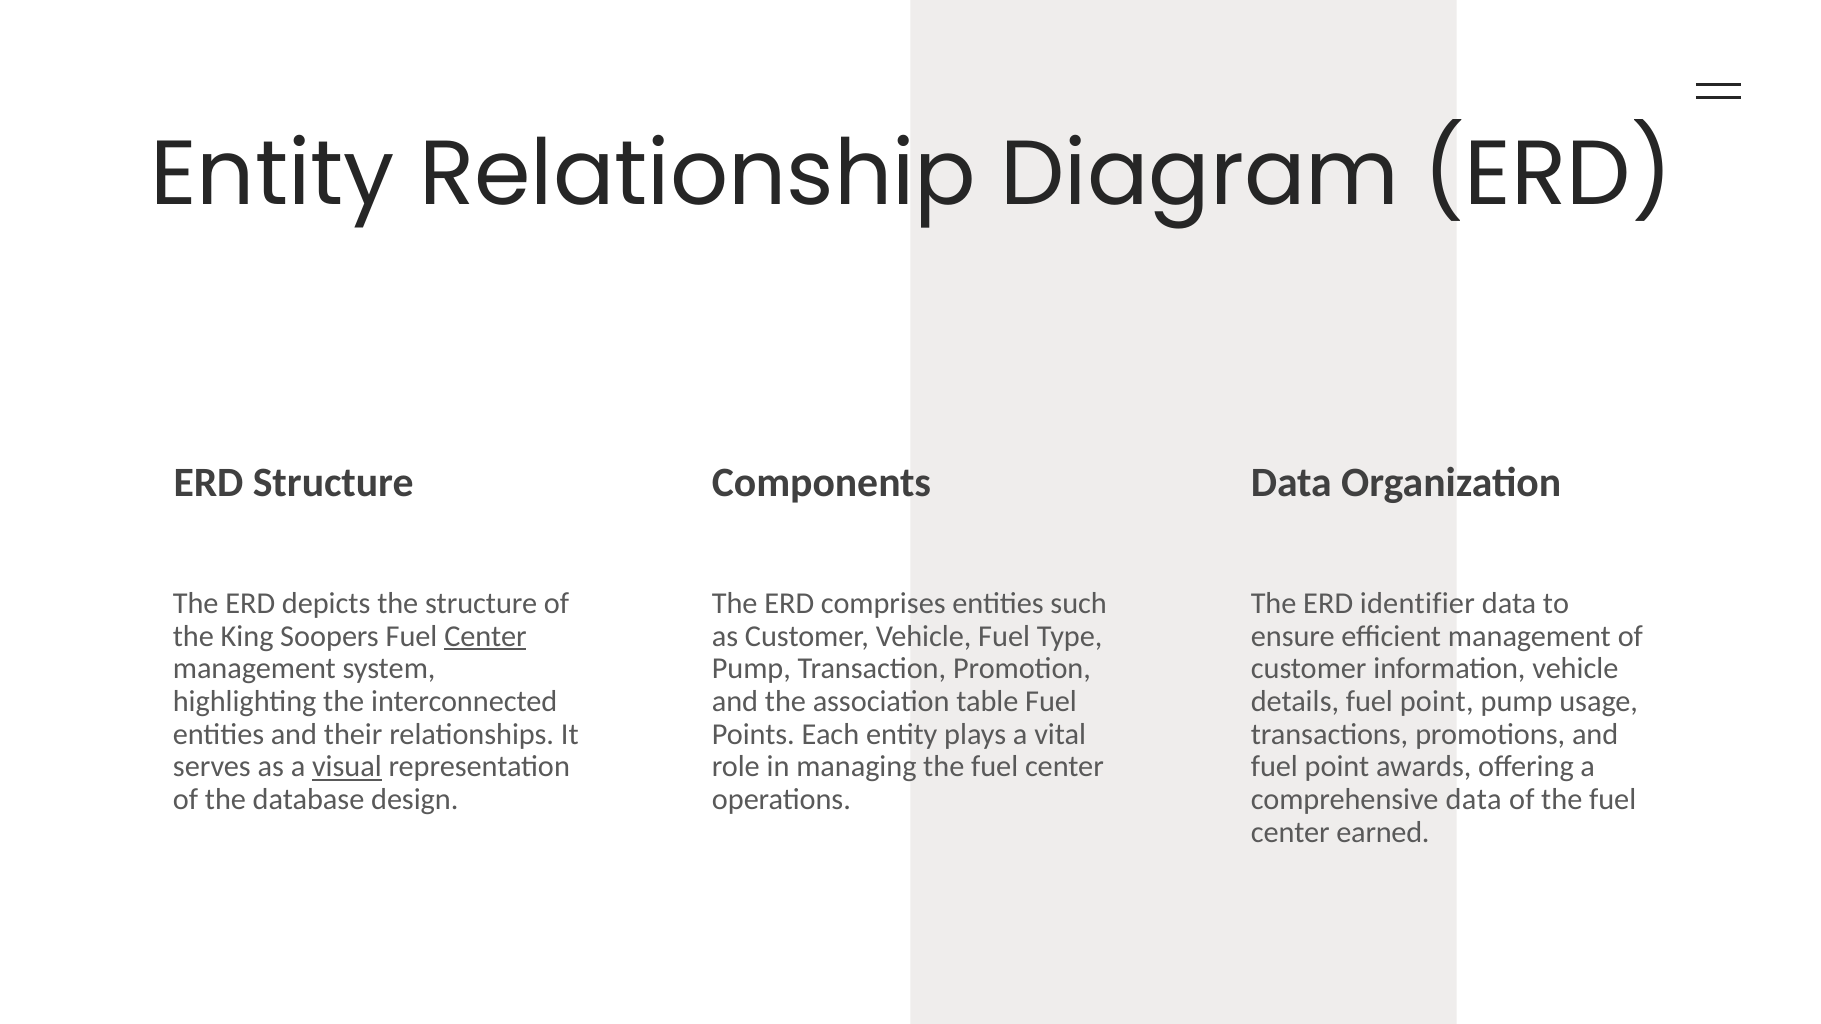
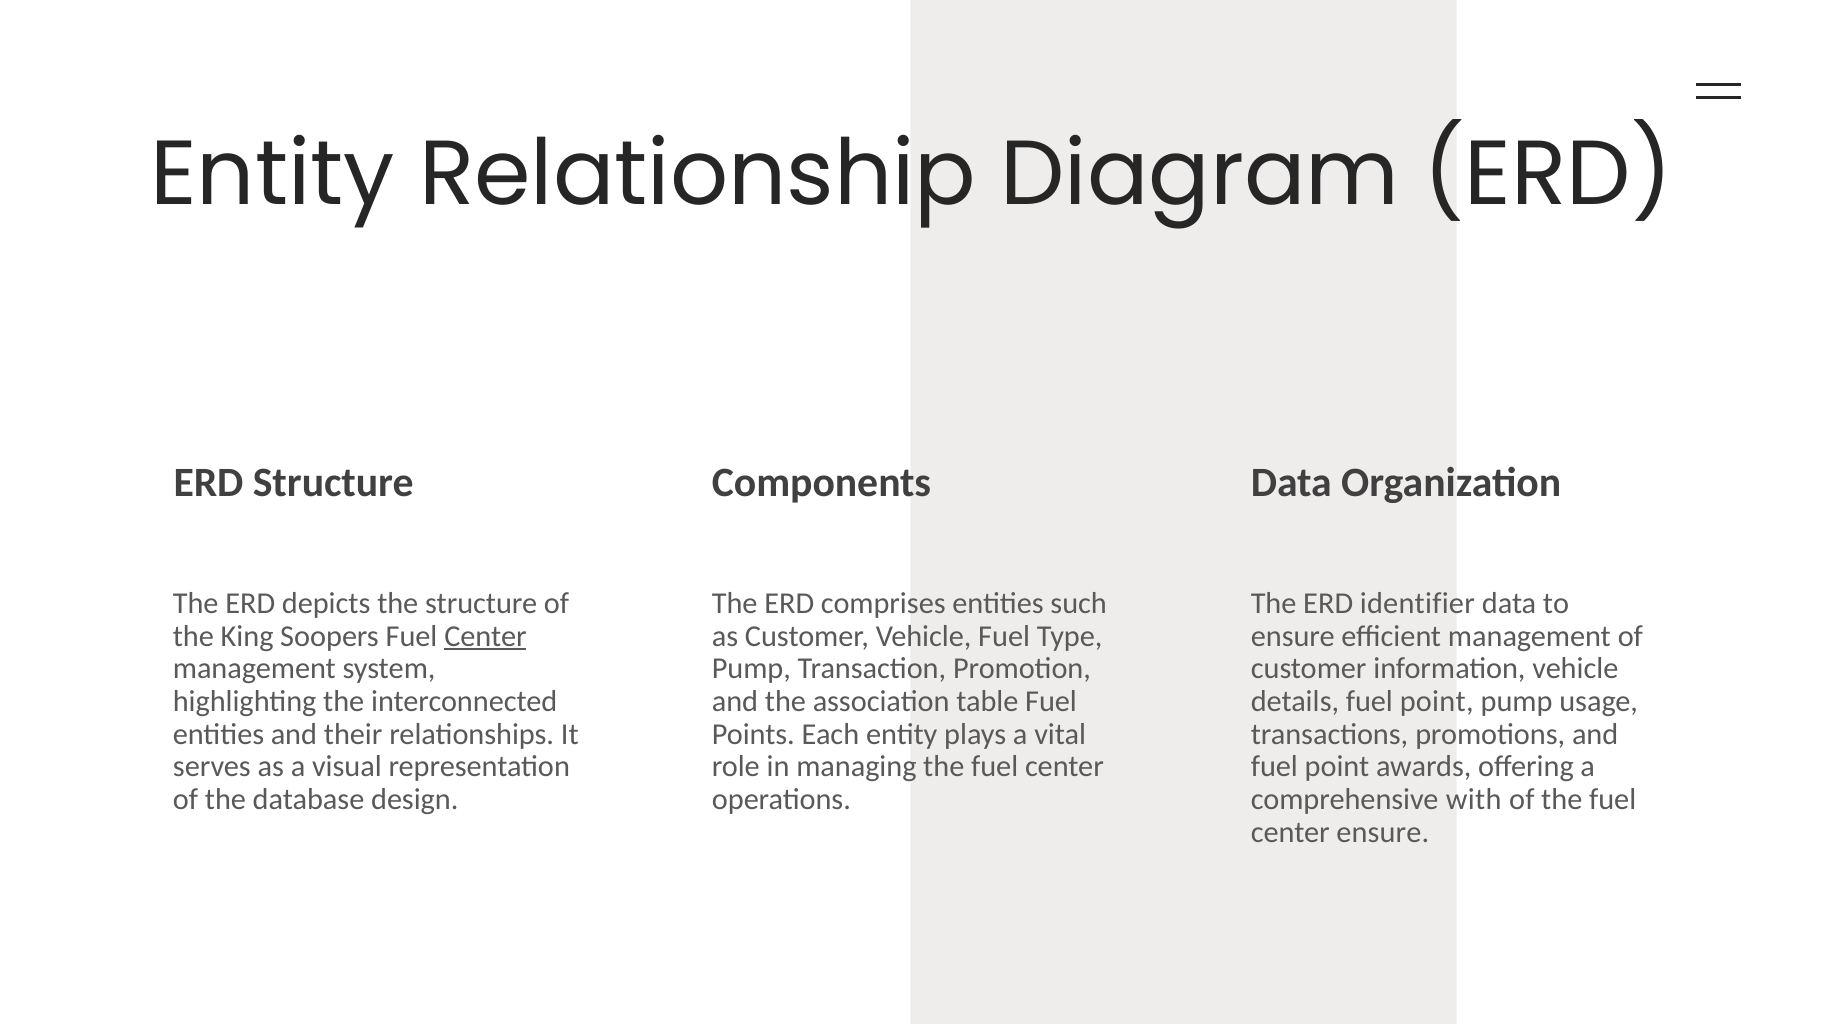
visual underline: present -> none (347, 767)
comprehensive data: data -> with (1474, 800)
center earned: earned -> ensure (1383, 833)
